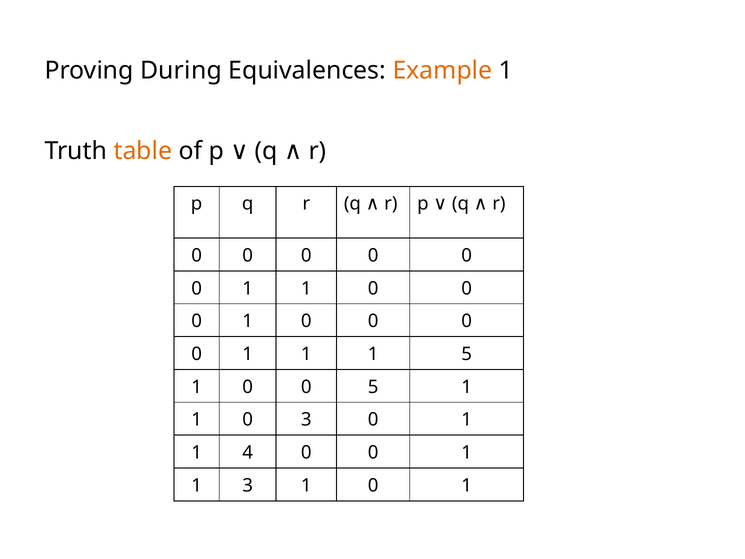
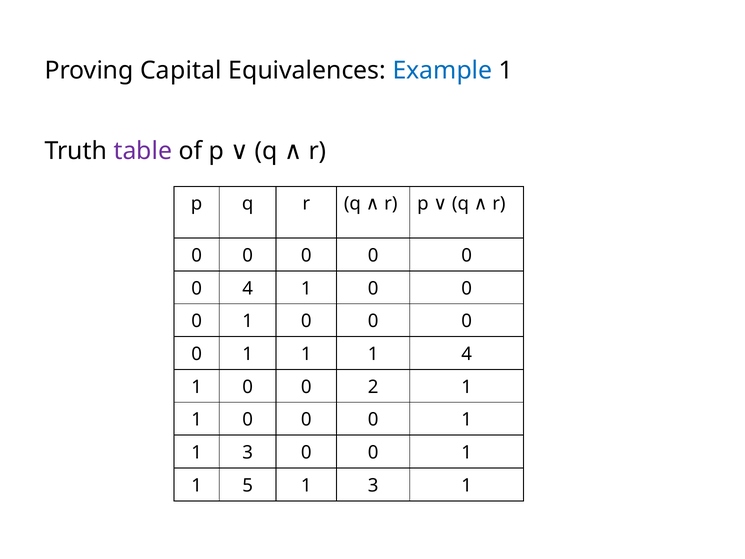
During: During -> Capital (181, 71)
Example colour: orange -> blue (442, 71)
table colour: orange -> purple (143, 151)
1: 1 -> 4 (248, 288)
1 5: 5 -> 4 (467, 354)
0 5: 5 -> 2 (373, 387)
3: 3 -> 0 (306, 420)
4: 4 -> 3 (248, 452)
1 3: 3 -> 5 (248, 485)
0: 0 -> 3 (373, 485)
